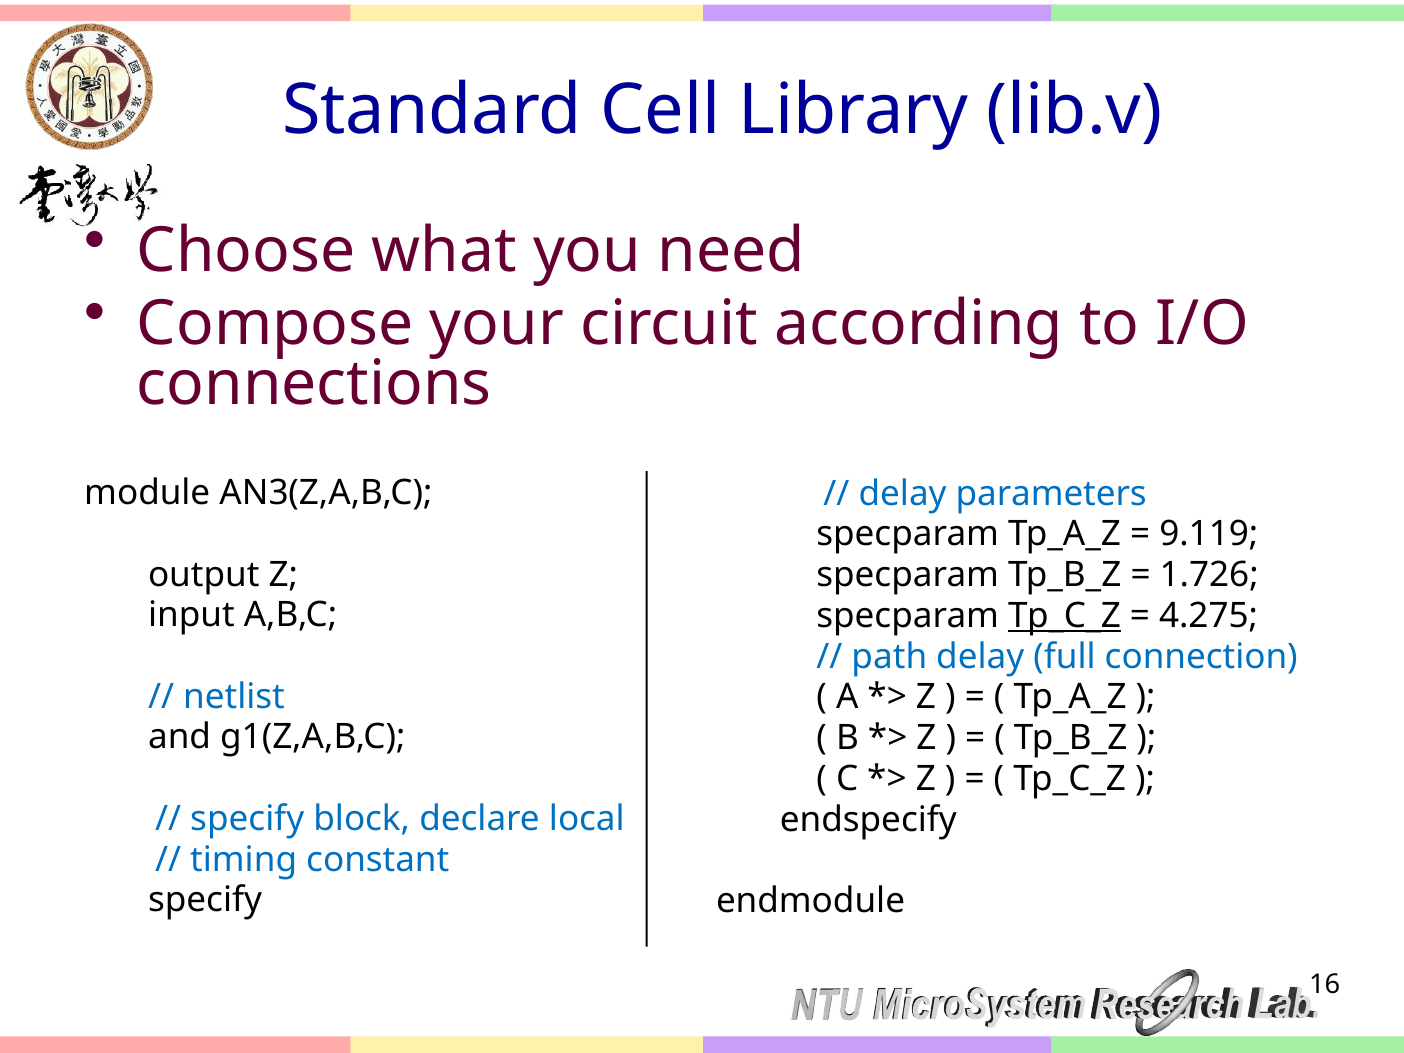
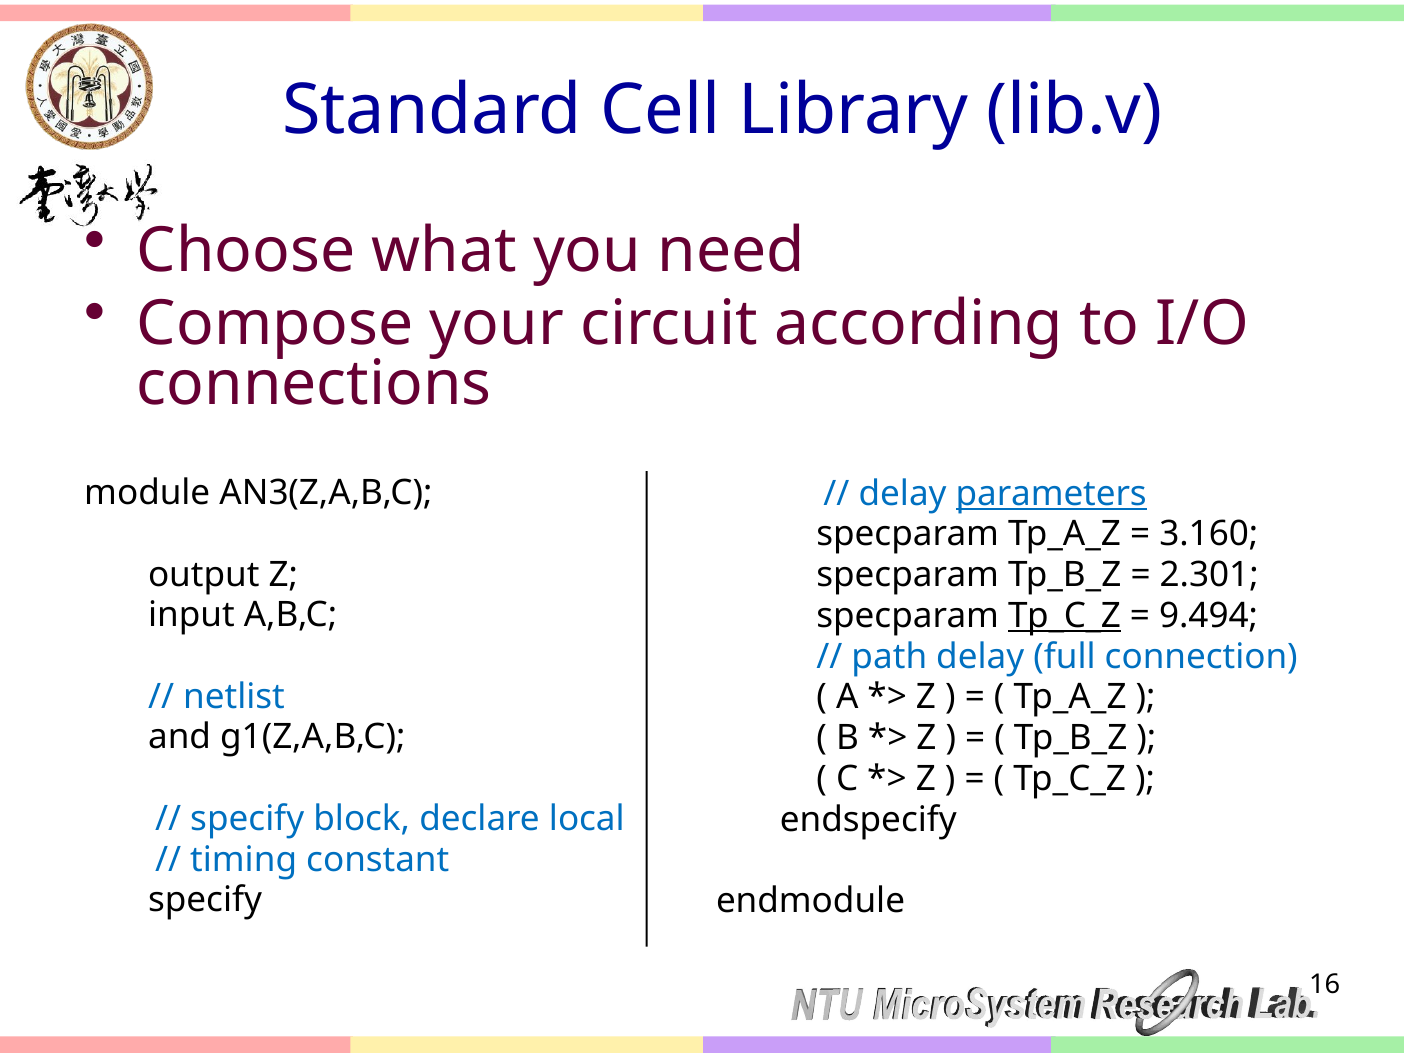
parameters underline: none -> present (1051, 494)
9.119: 9.119 -> 3.160 (1209, 534)
1.726: 1.726 -> 2.301 (1209, 575)
4.275: 4.275 -> 9.494 (1209, 616)
